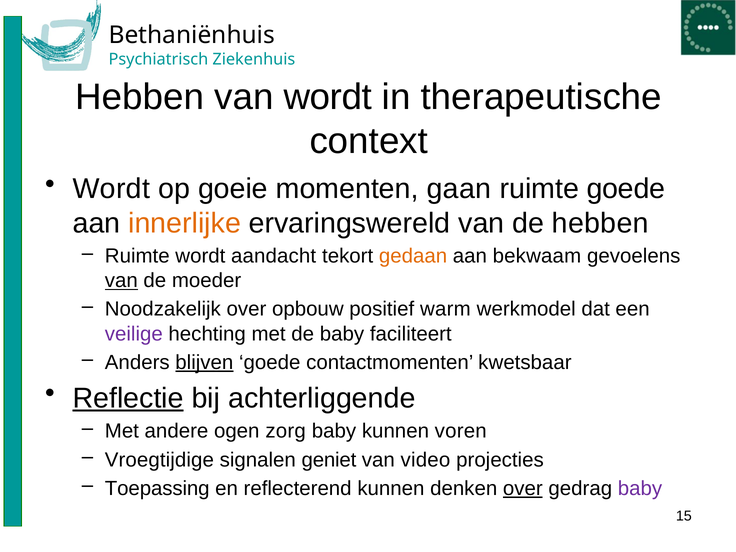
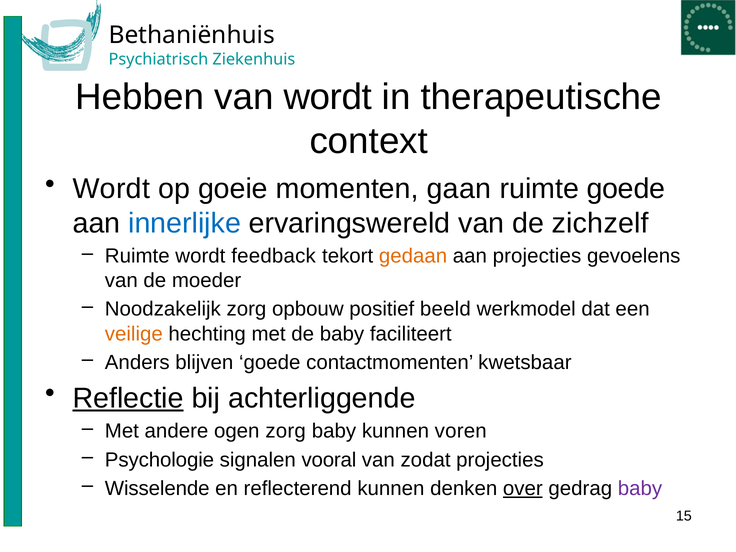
innerlijke colour: orange -> blue (185, 223)
de hebben: hebben -> zichzelf (600, 223)
aandacht: aandacht -> feedback (274, 256)
aan bekwaam: bekwaam -> projecties (537, 256)
van underline: present -> none (121, 281)
Noodzakelijk over: over -> zorg (246, 309)
warm: warm -> beeld (445, 309)
veilige colour: purple -> orange (134, 334)
blijven underline: present -> none (204, 362)
Vroegtijdige: Vroegtijdige -> Psychologie (159, 460)
geniet: geniet -> vooral (329, 460)
video: video -> zodat (426, 460)
Toepassing: Toepassing -> Wisselende (157, 488)
